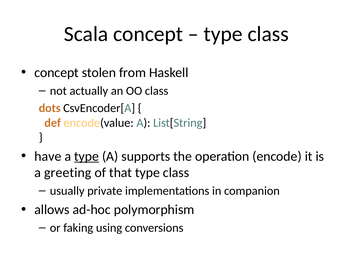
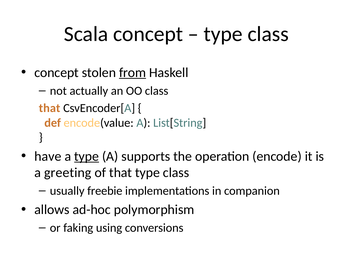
from underline: none -> present (133, 73)
dots: dots -> that (50, 108)
private: private -> freebie (105, 191)
